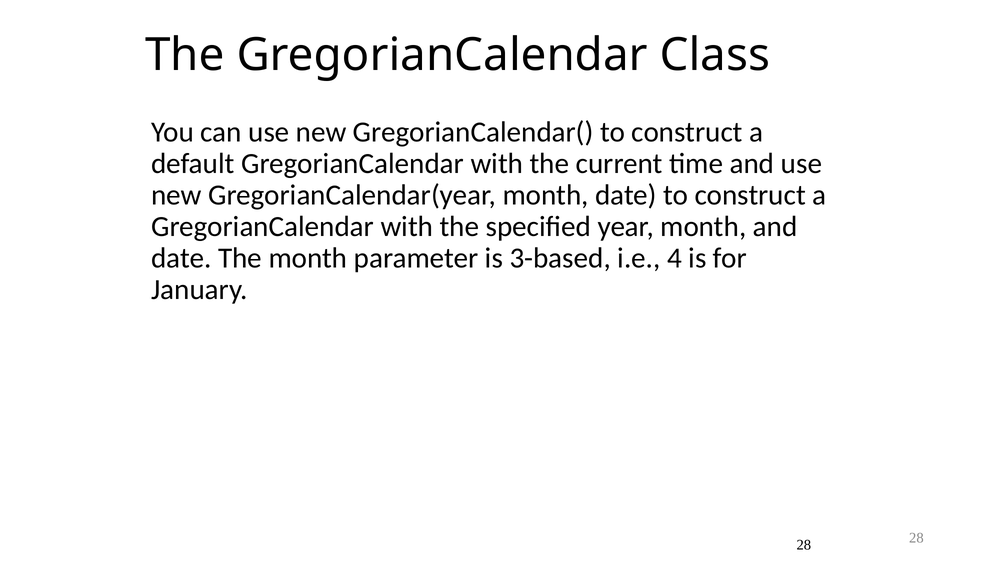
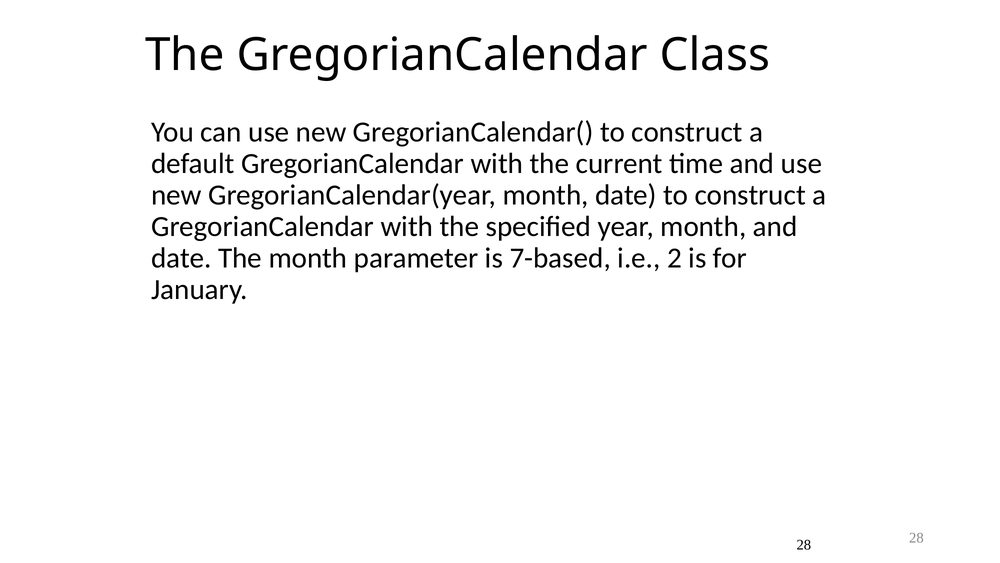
3-based: 3-based -> 7-based (560, 258)
4: 4 -> 2 (674, 258)
